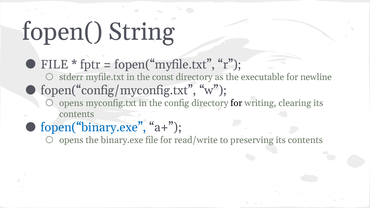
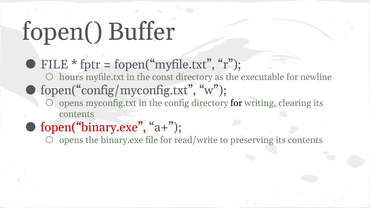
String: String -> Buffer (142, 32)
stderr: stderr -> hours (71, 77)
fopen(“binary.exe colour: blue -> red (93, 127)
